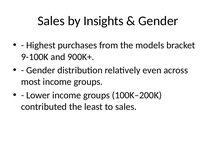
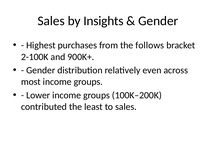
models: models -> follows (150, 45)
9-100K: 9-100K -> 2-100K (35, 57)
